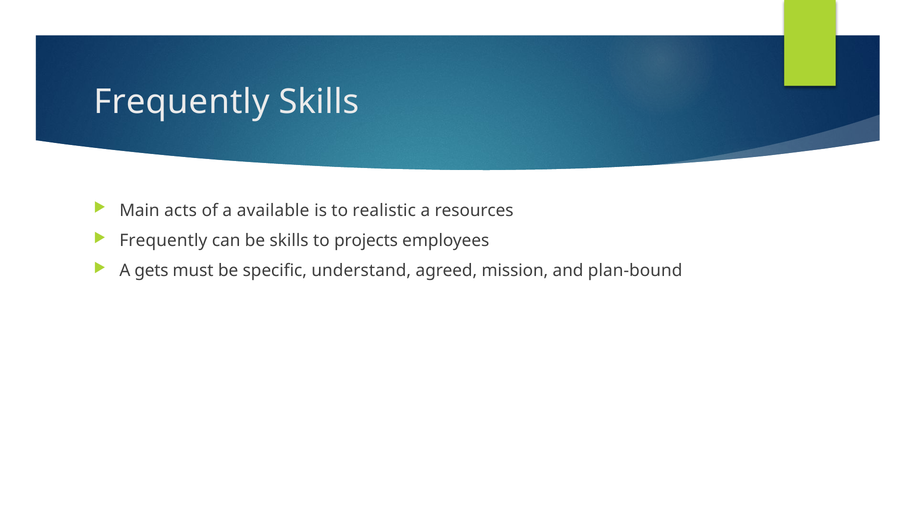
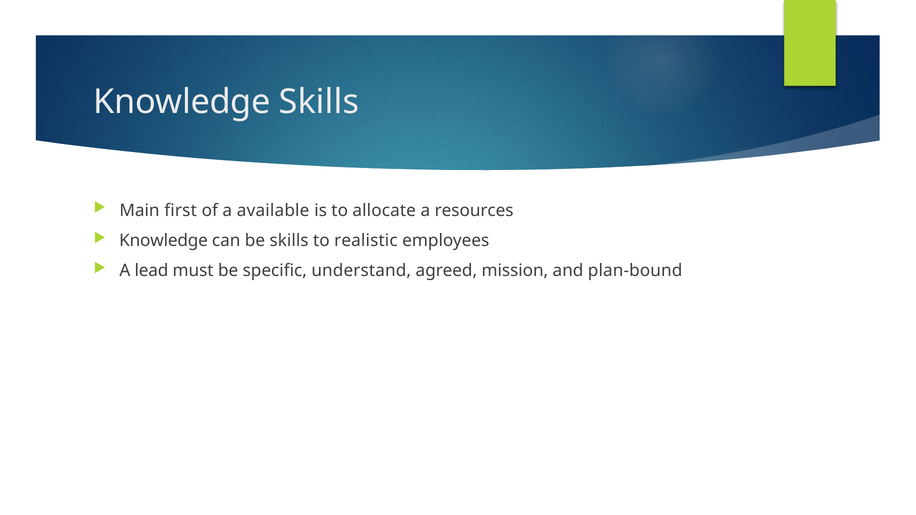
Frequently: Frequently -> Knowledge (182, 102)
acts: acts -> first (181, 211)
realistic: realistic -> allocate (384, 211)
Frequently: Frequently -> Knowledge (164, 241)
projects: projects -> realistic (366, 241)
gets: gets -> lead (151, 271)
